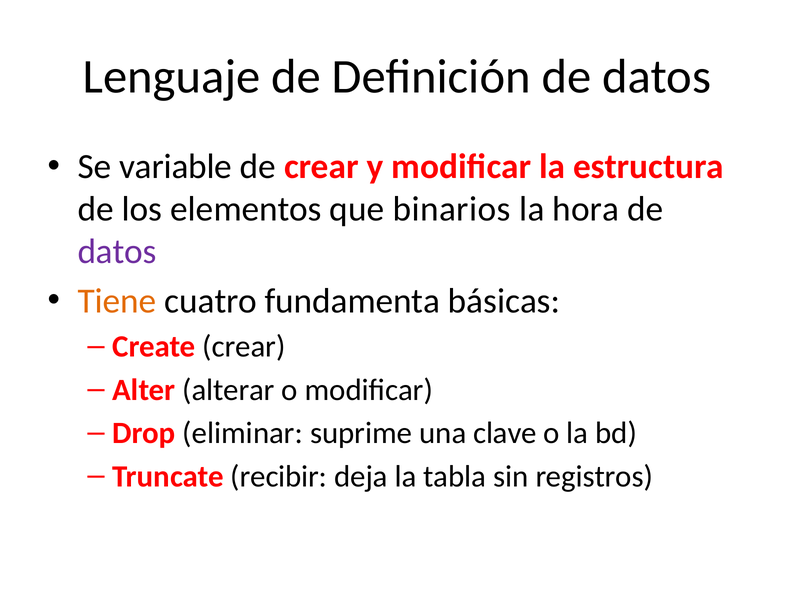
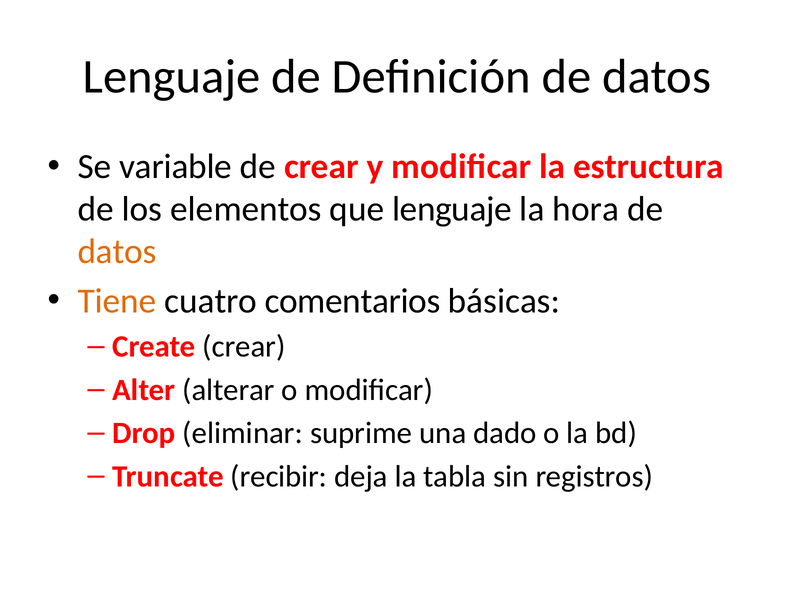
que binarios: binarios -> lenguaje (452, 209)
datos colour: purple -> orange (117, 252)
fundamenta: fundamenta -> comentarios (353, 301)
clave: clave -> dado (505, 433)
